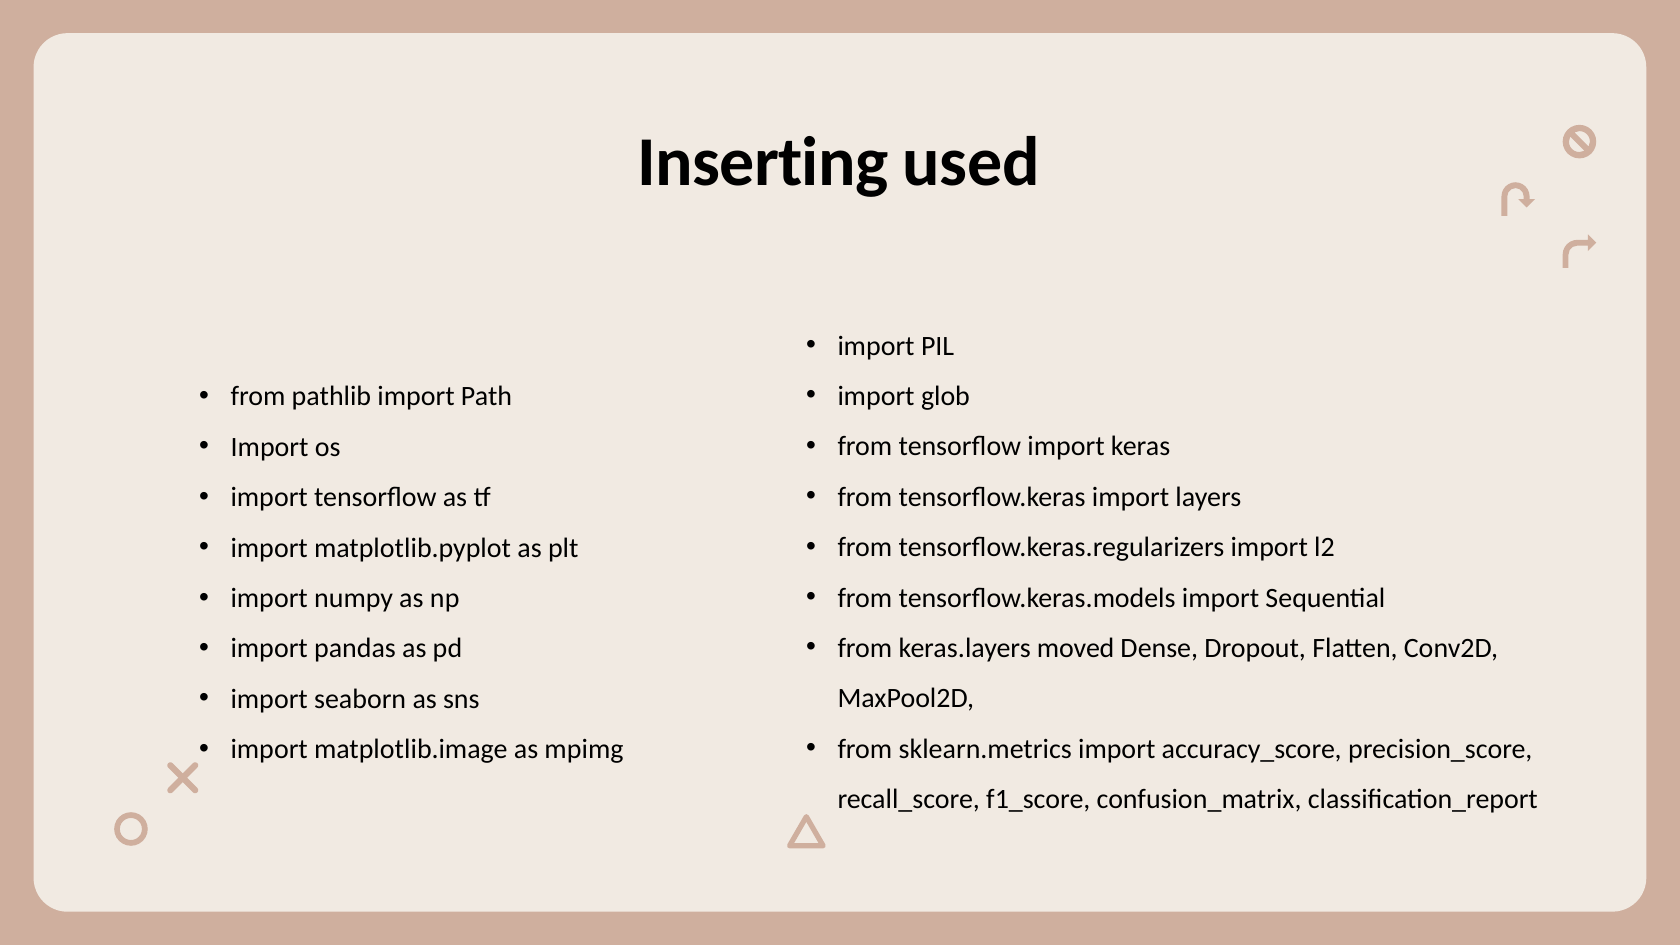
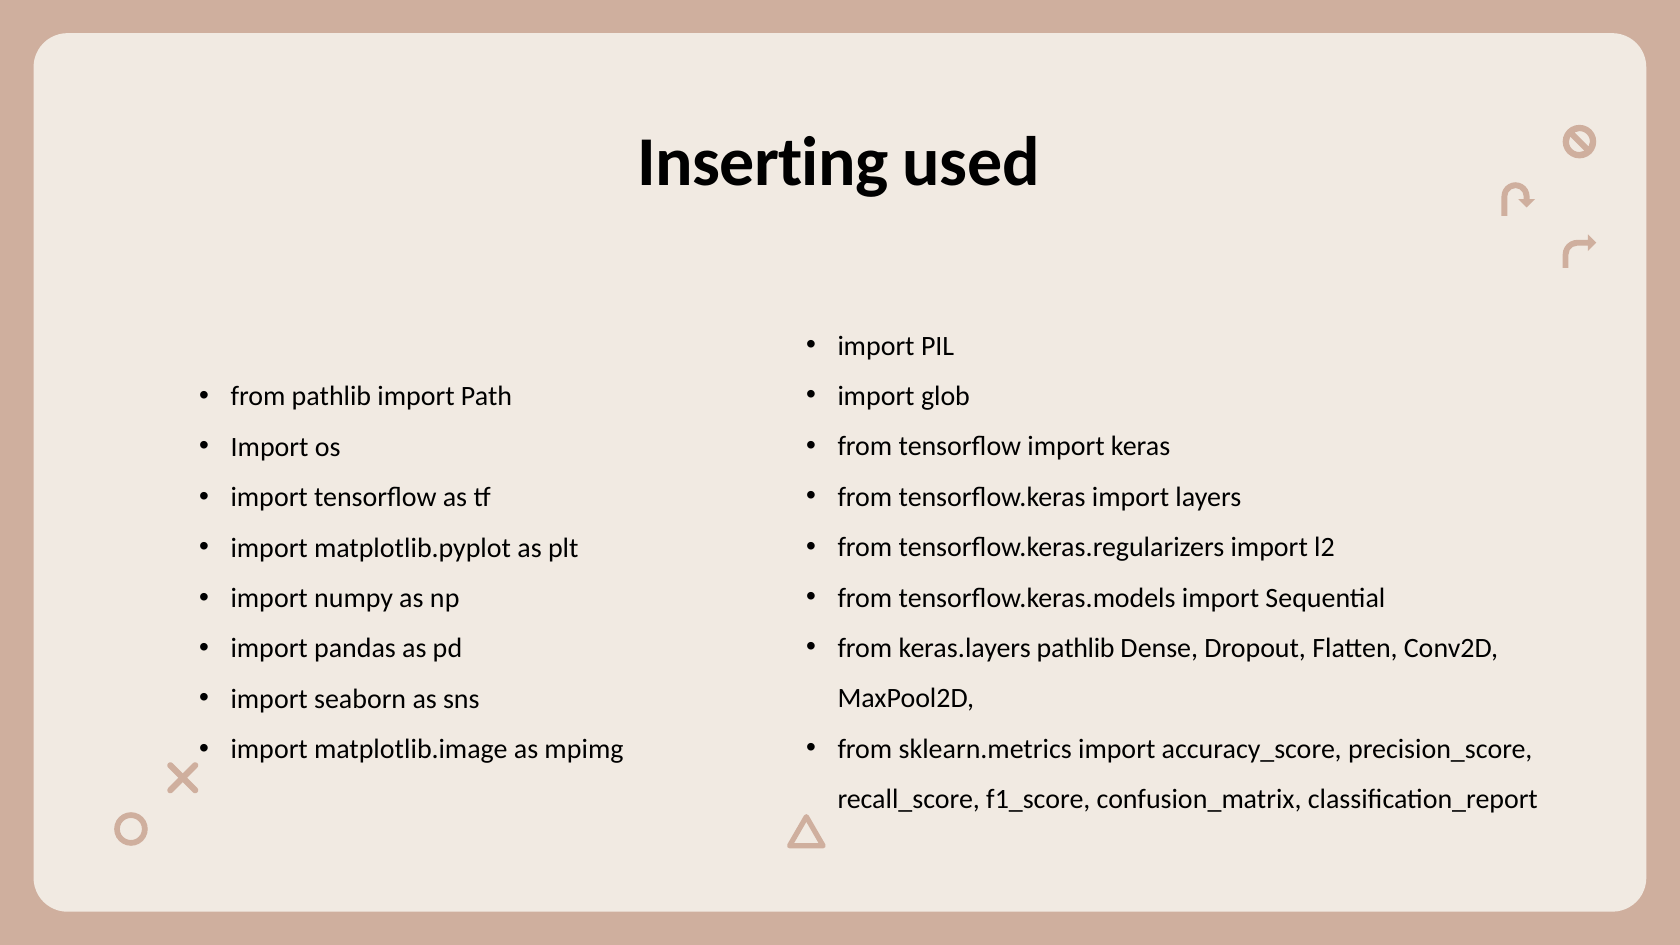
keras.layers moved: moved -> pathlib (1076, 648)
